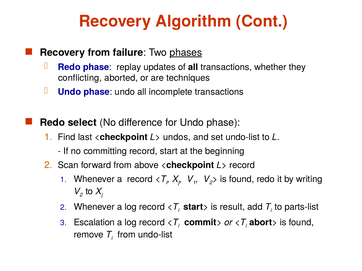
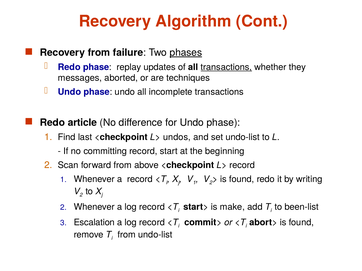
transactions underline: none -> present (226, 67)
conflicting: conflicting -> messages (80, 78)
select: select -> article (82, 123)
result: result -> make (232, 207)
parts-list: parts-list -> been-list (302, 207)
